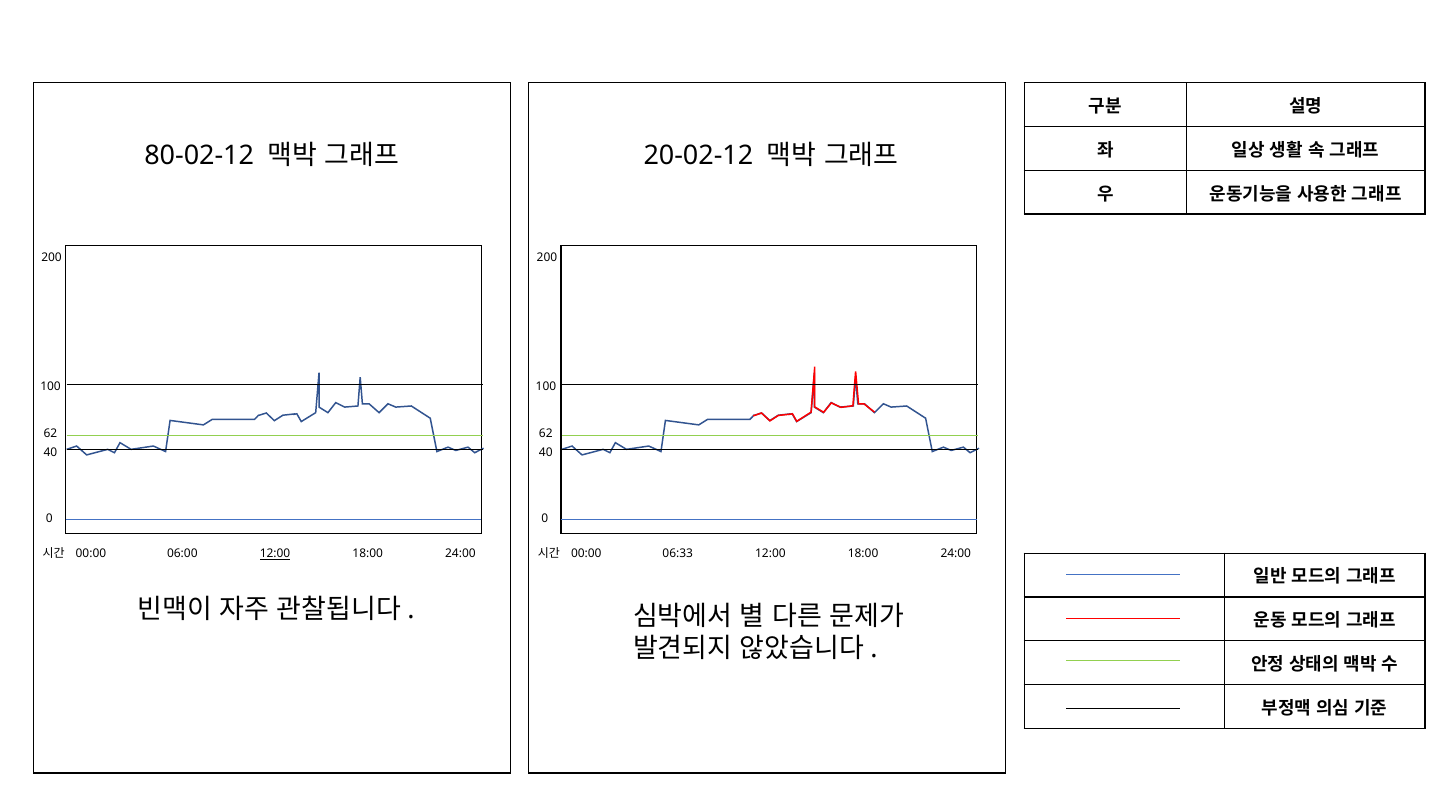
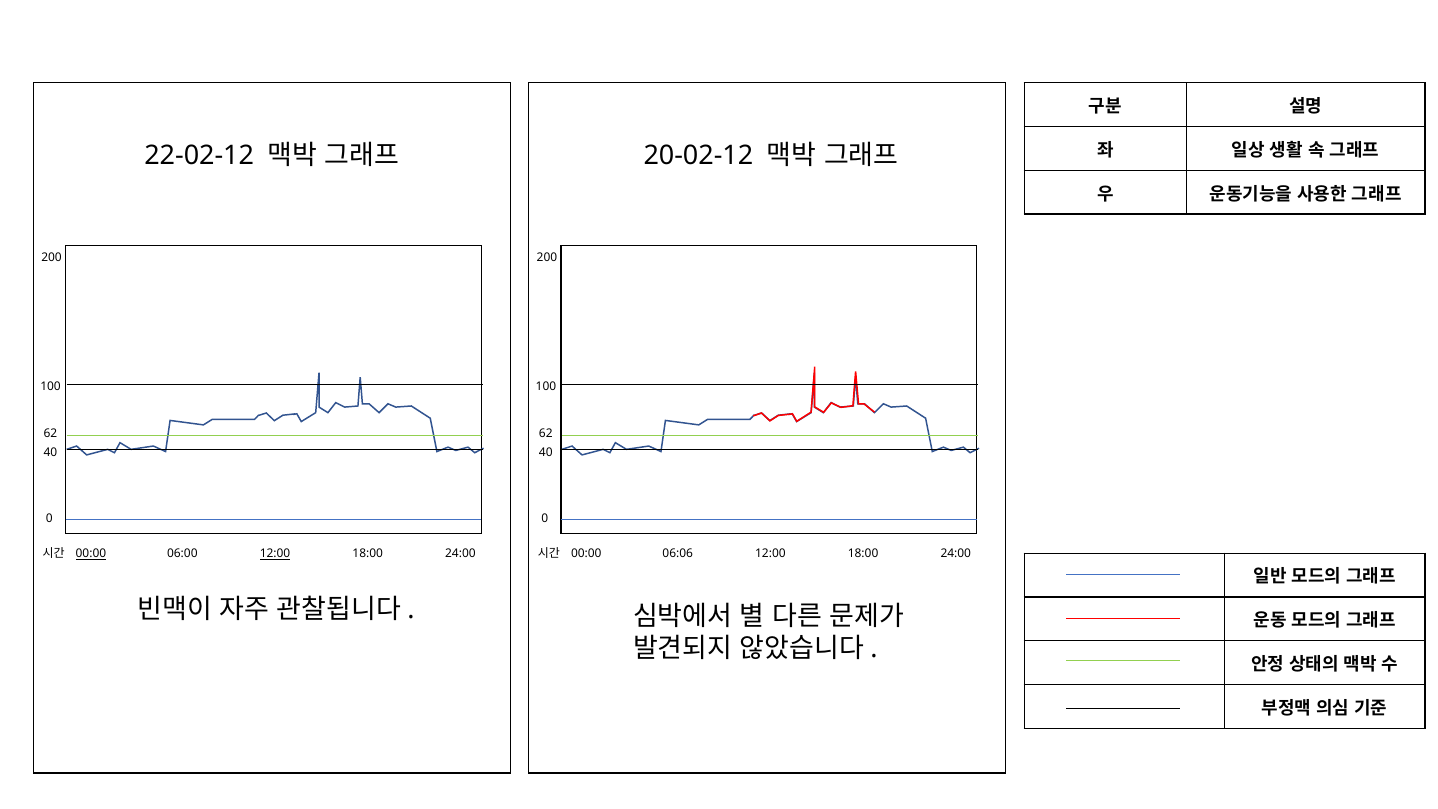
80-02-12: 80-02-12 -> 22-02-12 (199, 155)
00:00 underline: none -> present (91, 554)
06:33: 06:33 -> 06:06 (678, 554)
